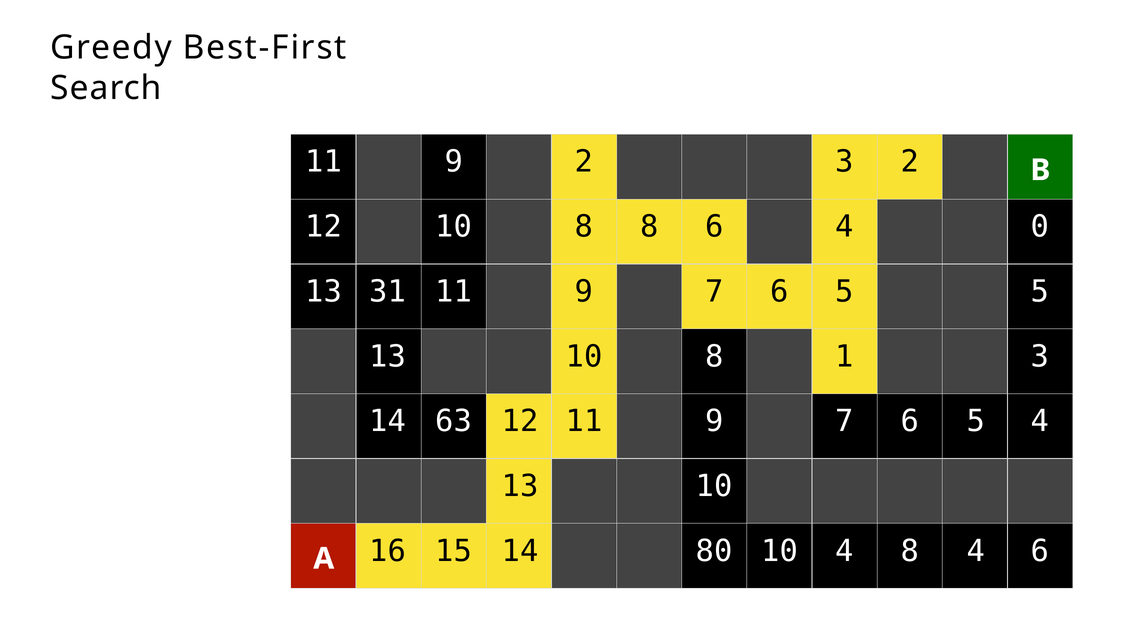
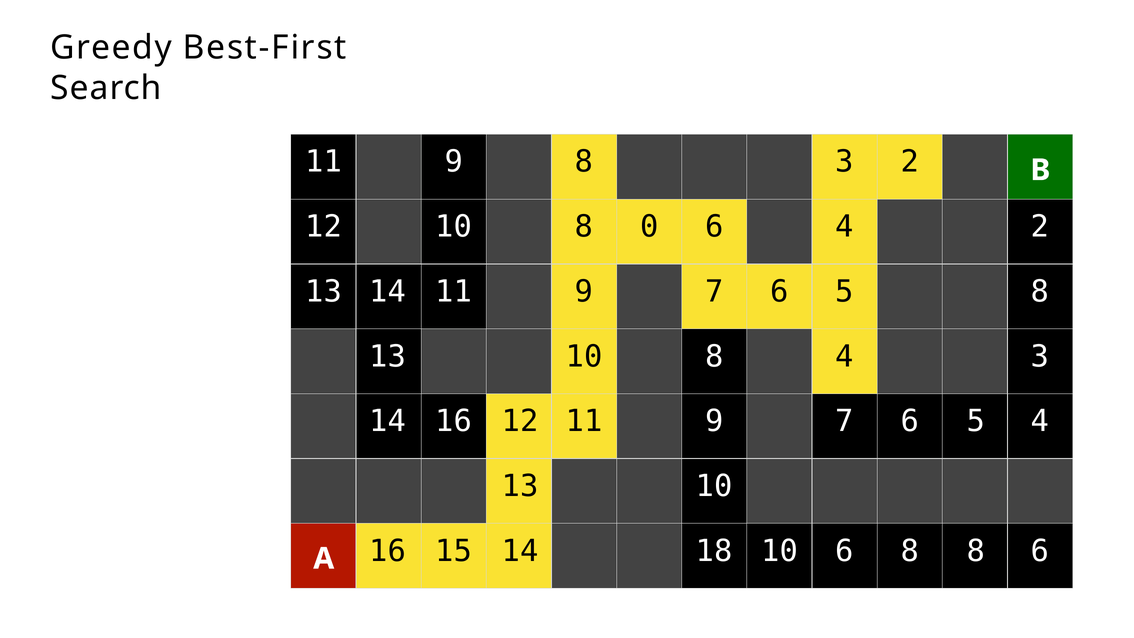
9 2: 2 -> 8 (584, 162)
8 8: 8 -> 0 (649, 227)
4 0: 0 -> 2 (1040, 227)
13 31: 31 -> 14 (388, 292)
5 5: 5 -> 8 (1040, 292)
8 1: 1 -> 4 (844, 357)
14 63: 63 -> 16 (454, 421)
80: 80 -> 18 (714, 551)
10 4: 4 -> 6 (844, 551)
8 4: 4 -> 8 (976, 551)
